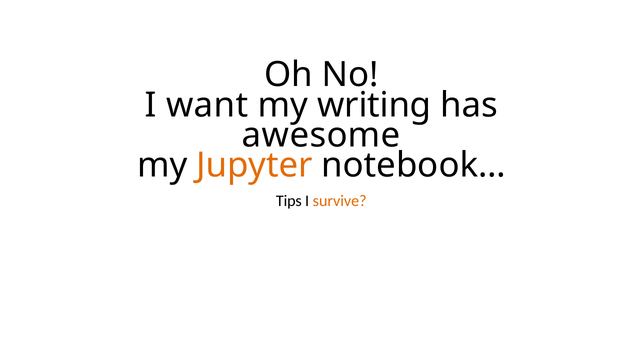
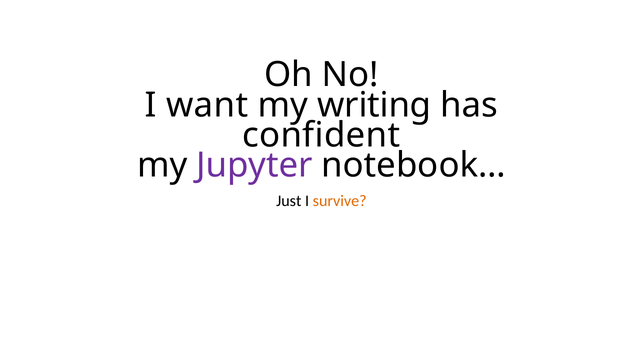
awesome: awesome -> confident (321, 135)
Jupyter colour: orange -> purple (254, 165)
Tips: Tips -> Just (289, 201)
